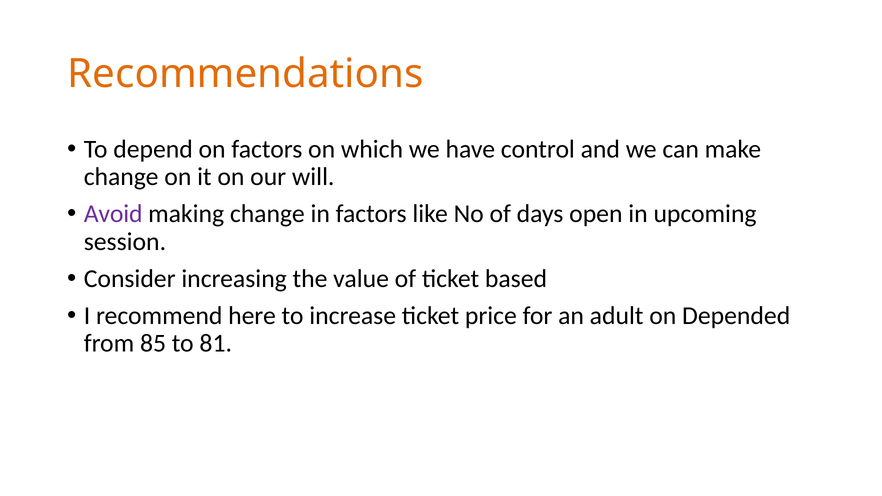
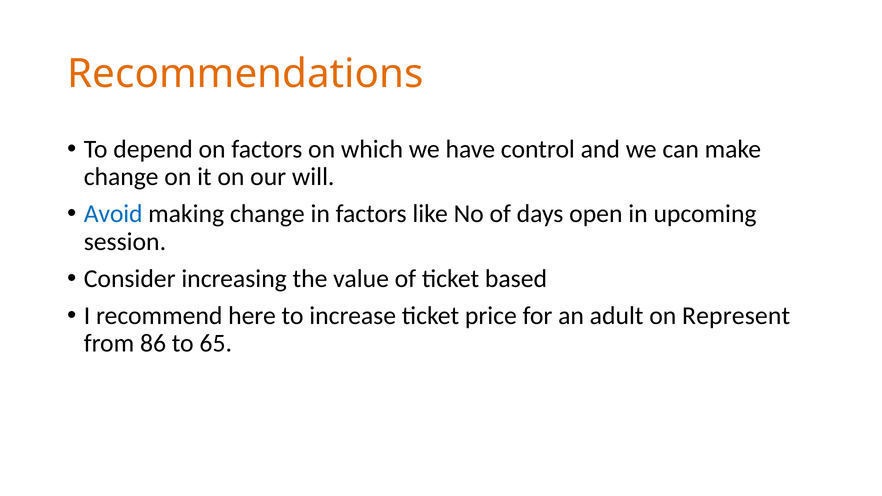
Avoid colour: purple -> blue (113, 214)
Depended: Depended -> Represent (736, 316)
85: 85 -> 86 (153, 343)
81: 81 -> 65 (216, 343)
